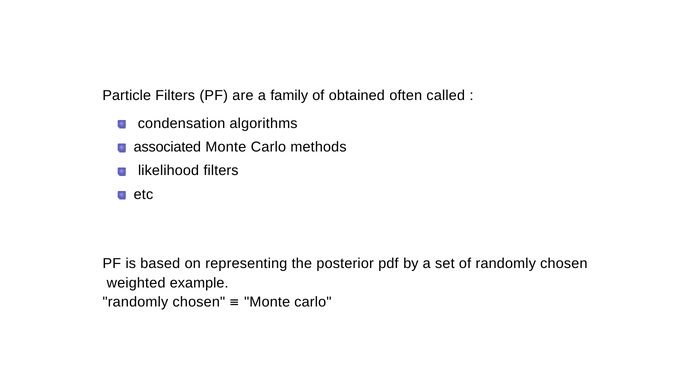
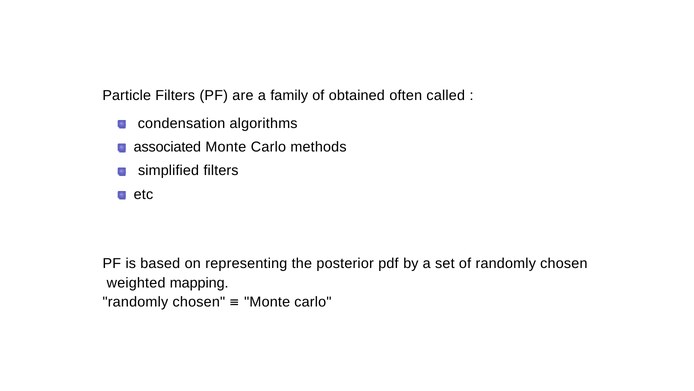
likelihood: likelihood -> simplified (169, 170)
example: example -> mapping (199, 282)
